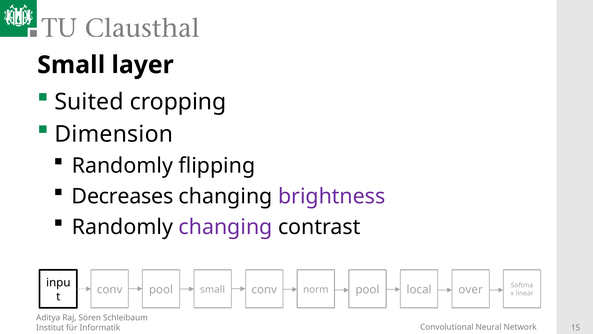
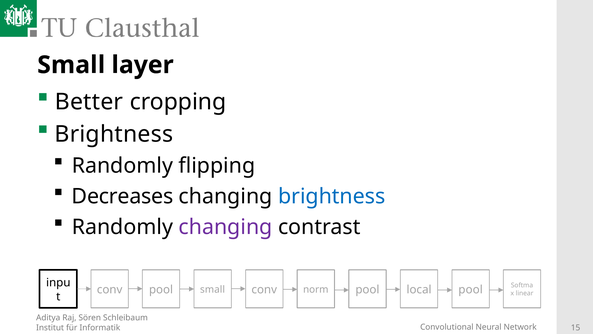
Suited: Suited -> Better (89, 102)
Dimension: Dimension -> Brightness (114, 134)
brightness colour: purple -> blue (332, 196)
local over: over -> pool (471, 289)
